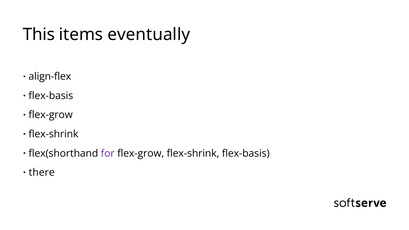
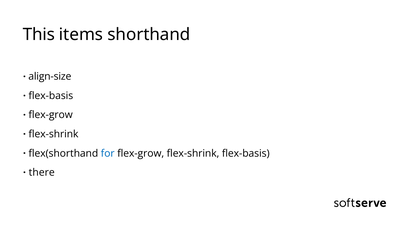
eventually: eventually -> shorthand (149, 35)
align-flex: align-flex -> align-size (50, 77)
for colour: purple -> blue (108, 153)
